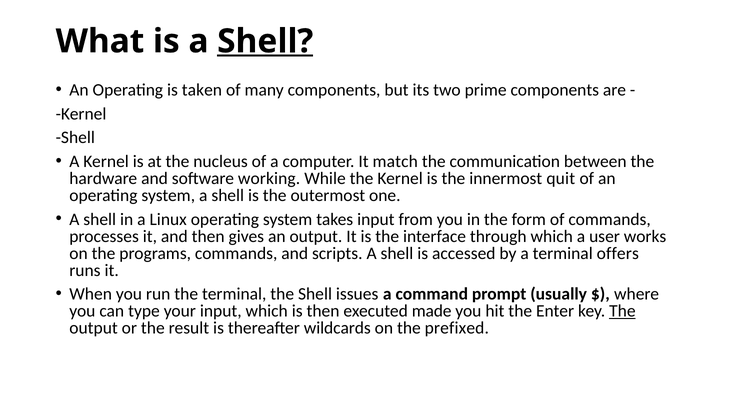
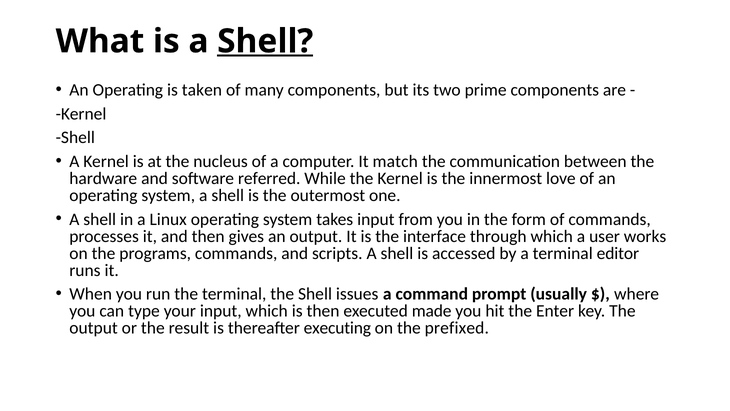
working: working -> referred (269, 178)
quit: quit -> love (561, 178)
offers: offers -> editor (618, 253)
The underline: present -> none (622, 311)
wildcards: wildcards -> executing (337, 328)
